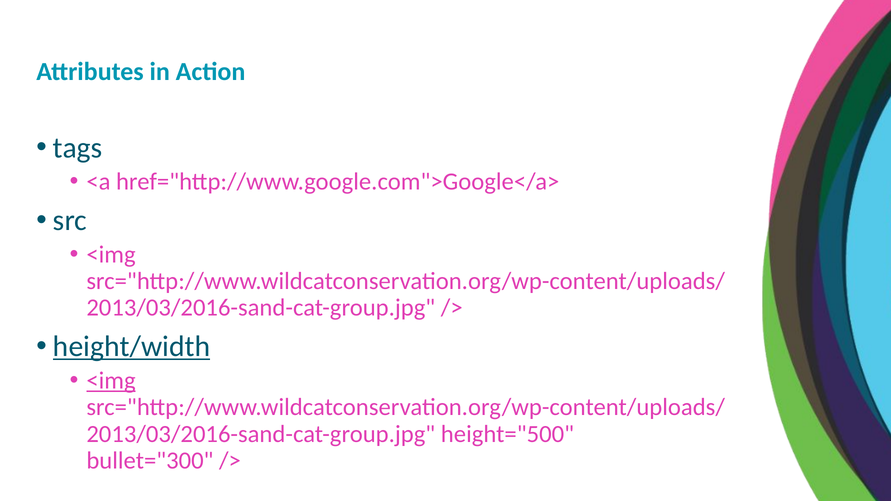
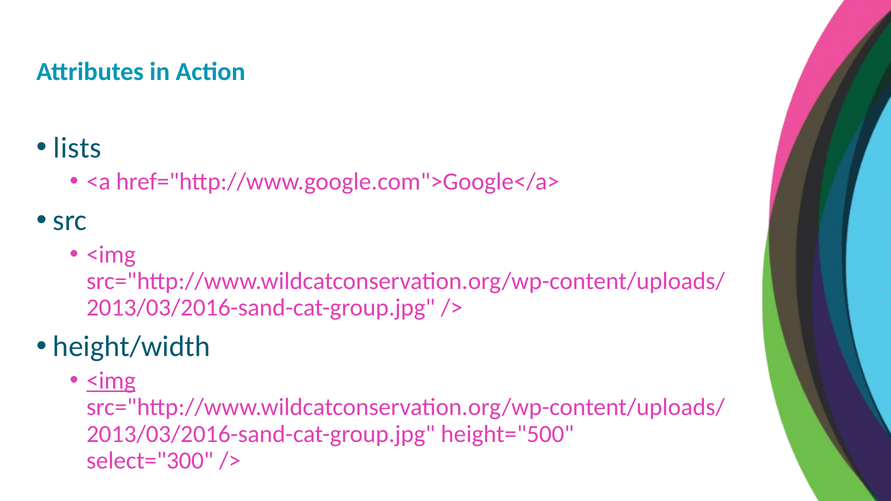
tags: tags -> lists (77, 148)
height/width underline: present -> none (132, 347)
bullet="300: bullet="300 -> select="300 (150, 461)
